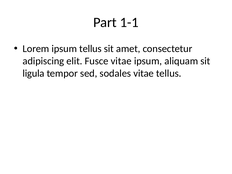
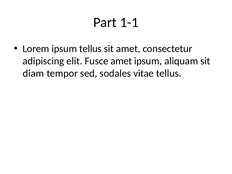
Fusce vitae: vitae -> amet (121, 61)
ligula: ligula -> diam (33, 73)
